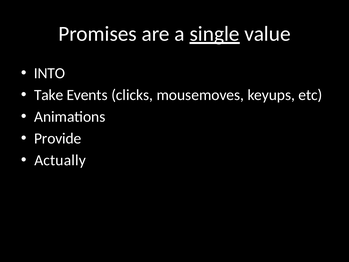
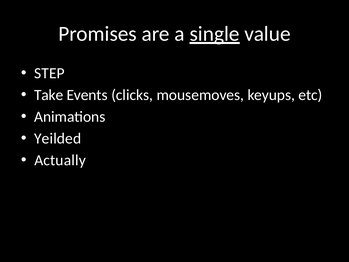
INTO: INTO -> STEP (49, 73)
Provide: Provide -> Yeilded (58, 138)
